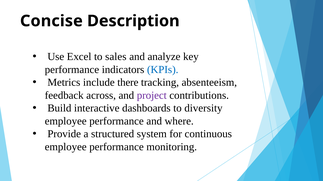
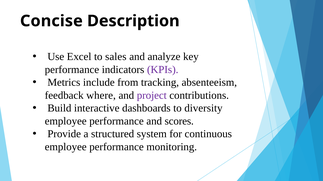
KPIs colour: blue -> purple (163, 70)
there: there -> from (128, 83)
across: across -> where (101, 96)
where: where -> scores (179, 121)
